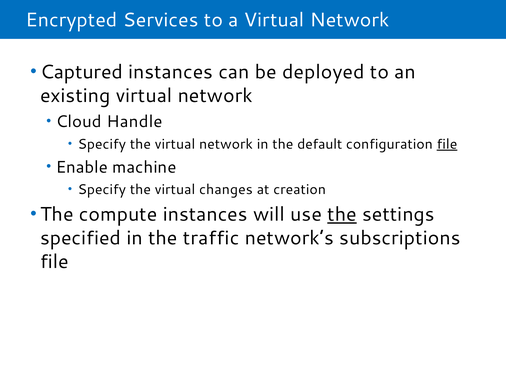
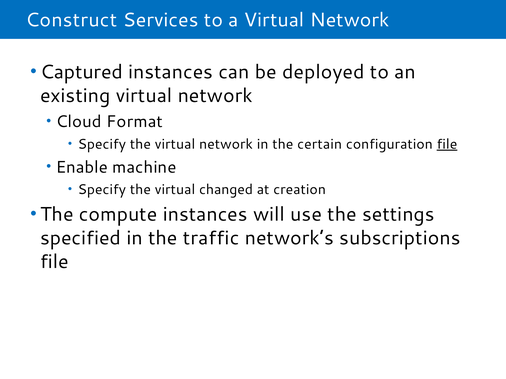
Encrypted: Encrypted -> Construct (71, 20)
Handle: Handle -> Format (135, 122)
default: default -> certain (320, 144)
changes: changes -> changed (226, 190)
the underline: present -> none (342, 215)
